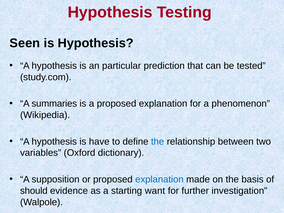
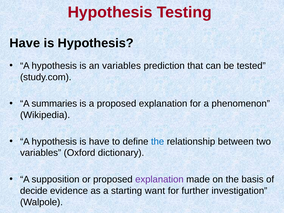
Seen: Seen -> Have (25, 43)
an particular: particular -> variables (122, 66)
explanation colour: blue -> purple (159, 179)
should: should -> decide (34, 191)
